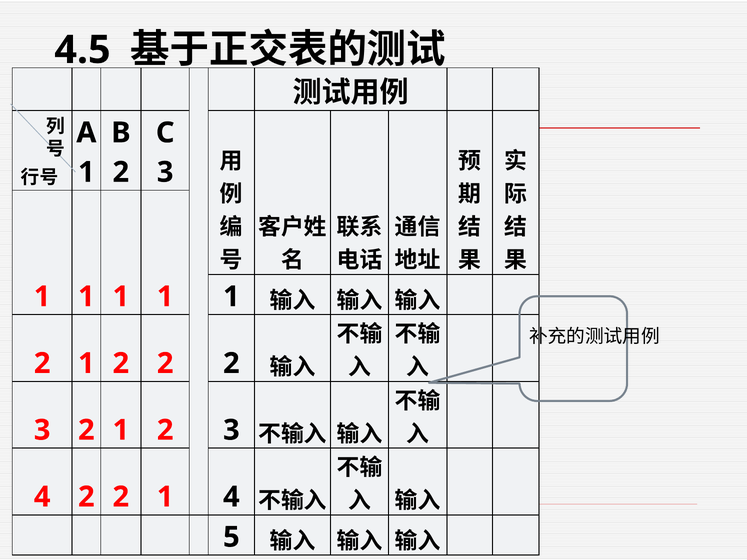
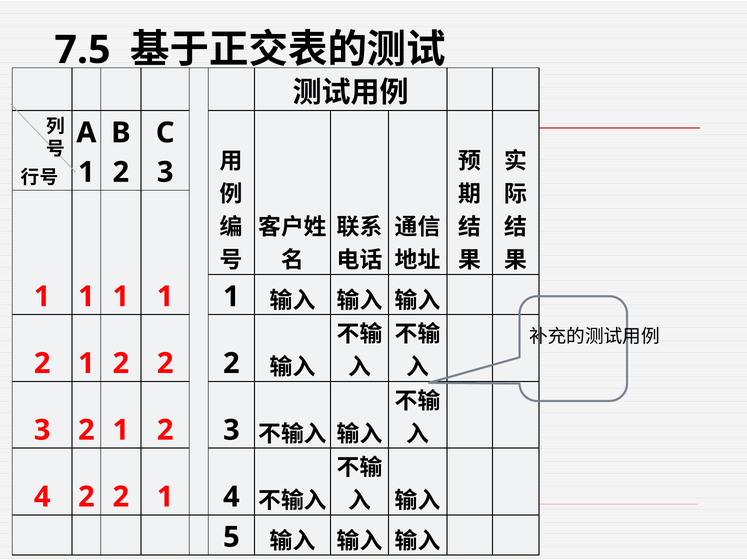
4.5: 4.5 -> 7.5 (82, 50)
